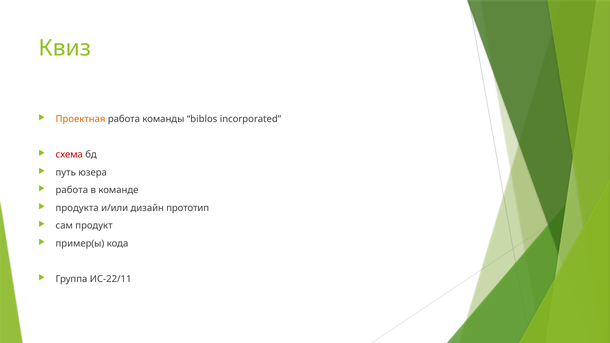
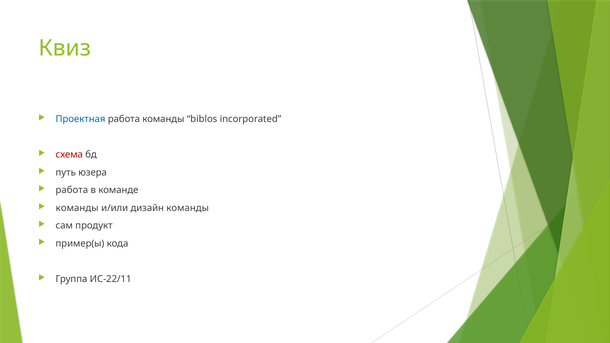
Проектная colour: orange -> blue (81, 119)
продукта: продукта -> команды (77, 208)
дизайн прототип: прототип -> команды (188, 208)
